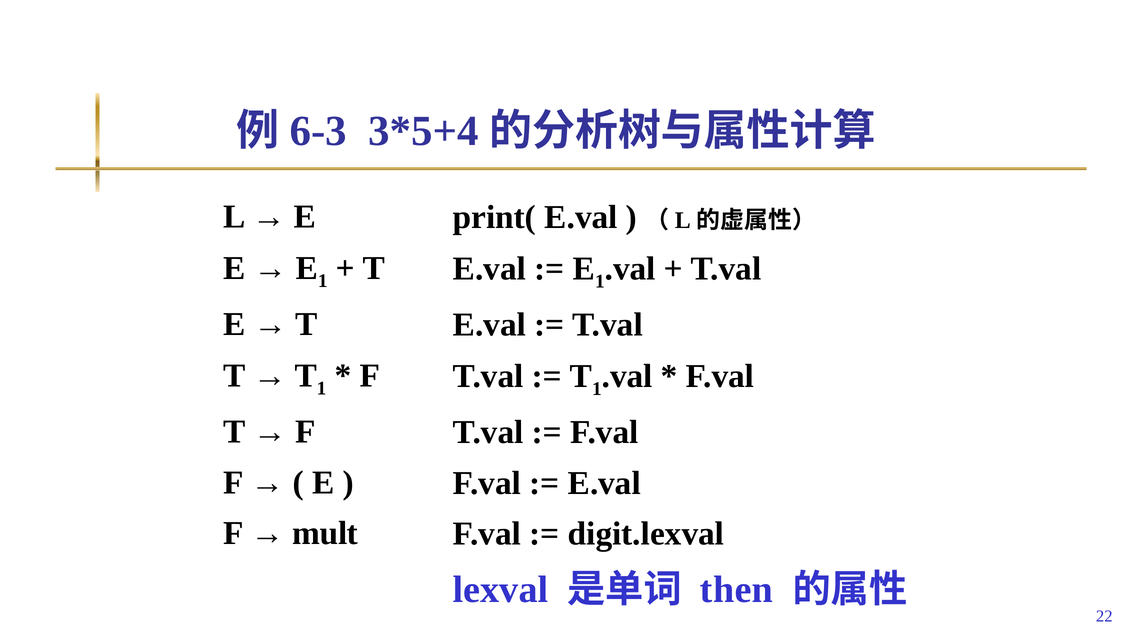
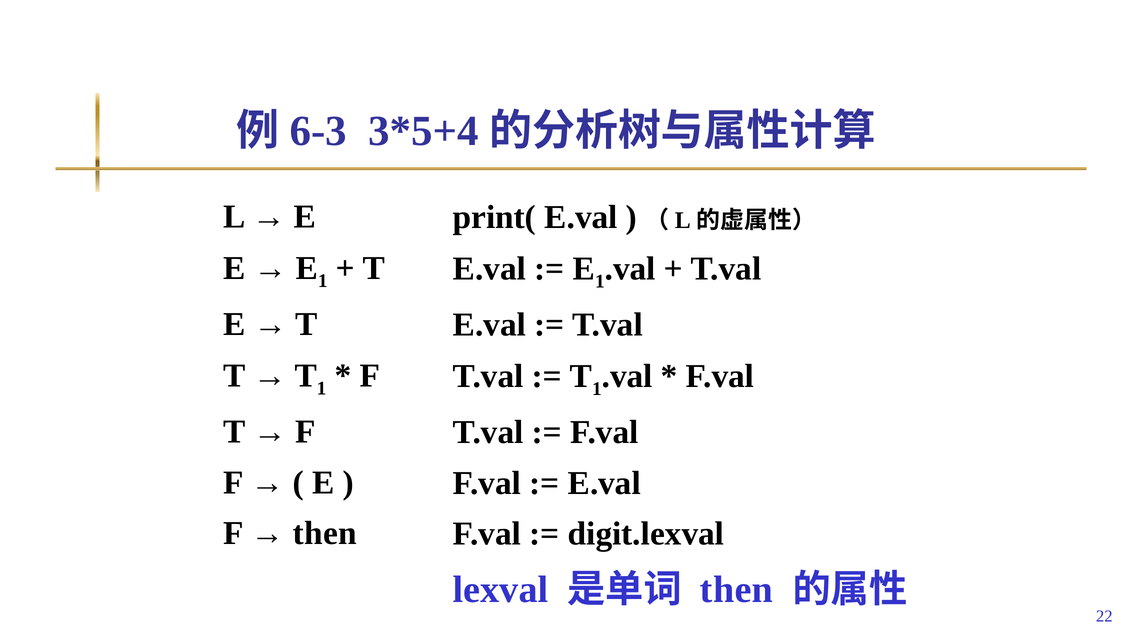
mult: mult -> then (325, 534)
